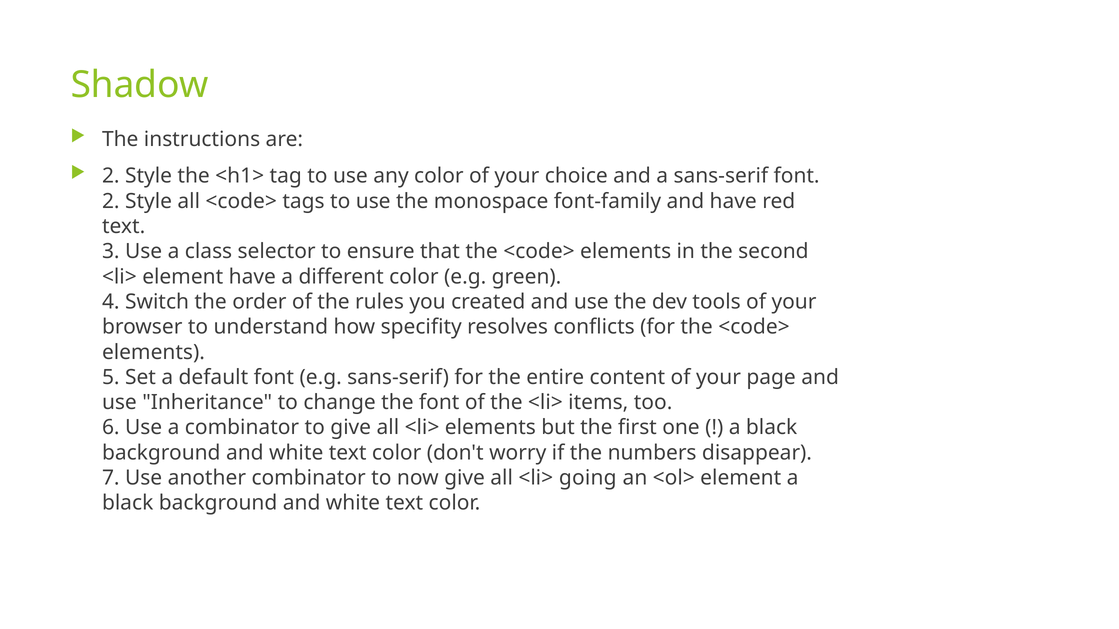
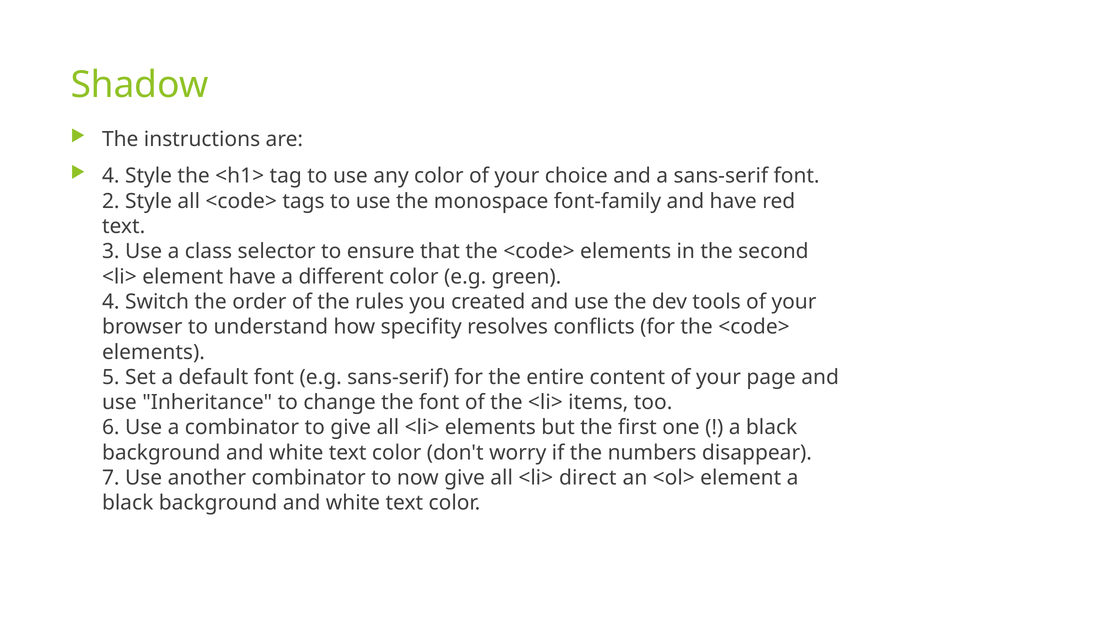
2: 2 -> 4 (111, 176)
going: going -> direct (588, 478)
